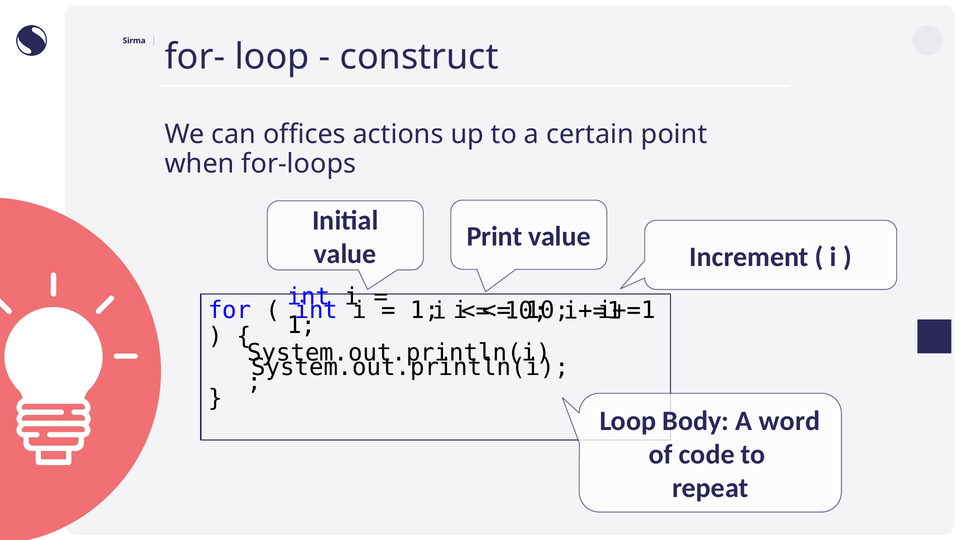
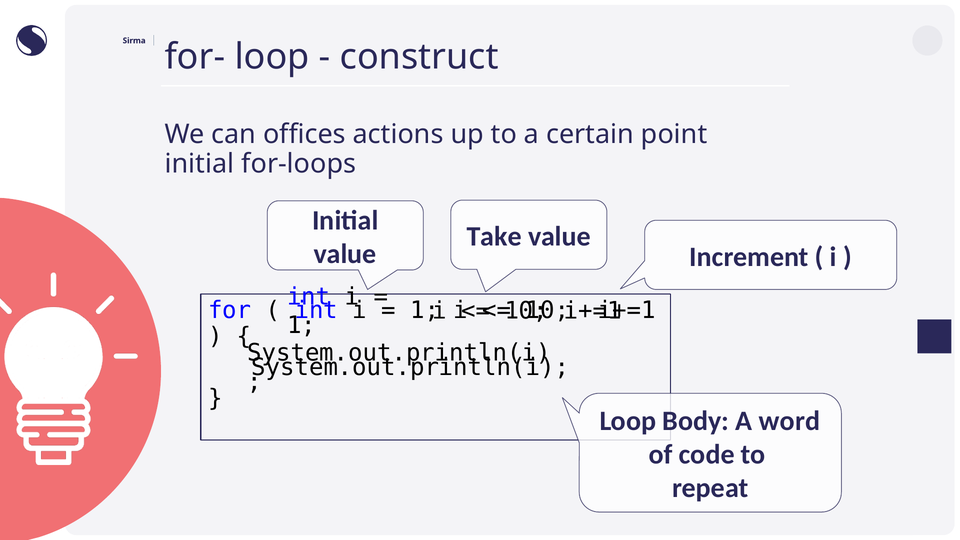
when: when -> initial (200, 164)
Print: Print -> Take (494, 237)
